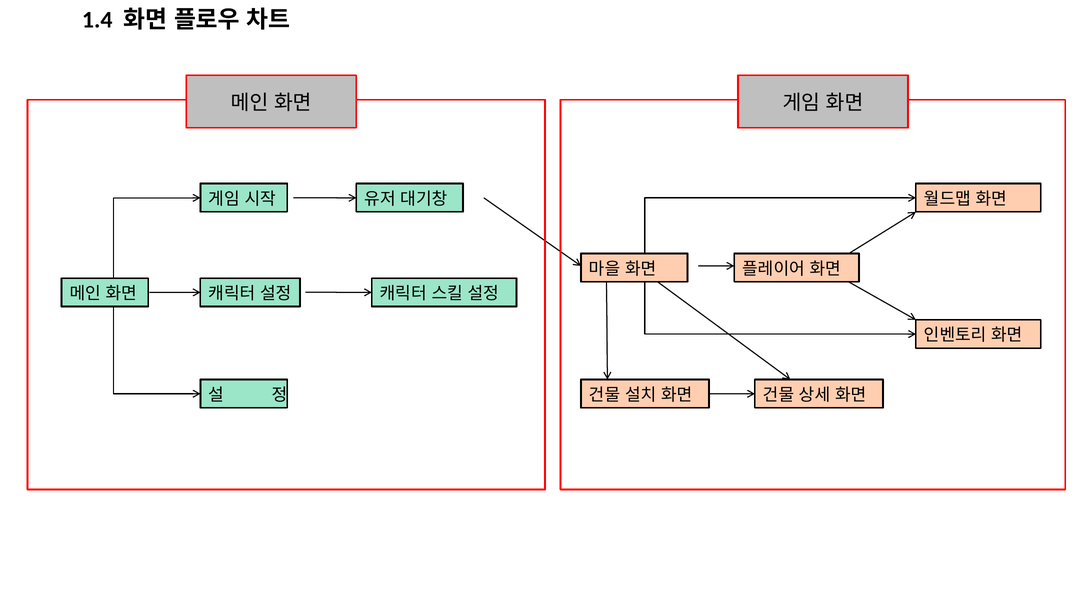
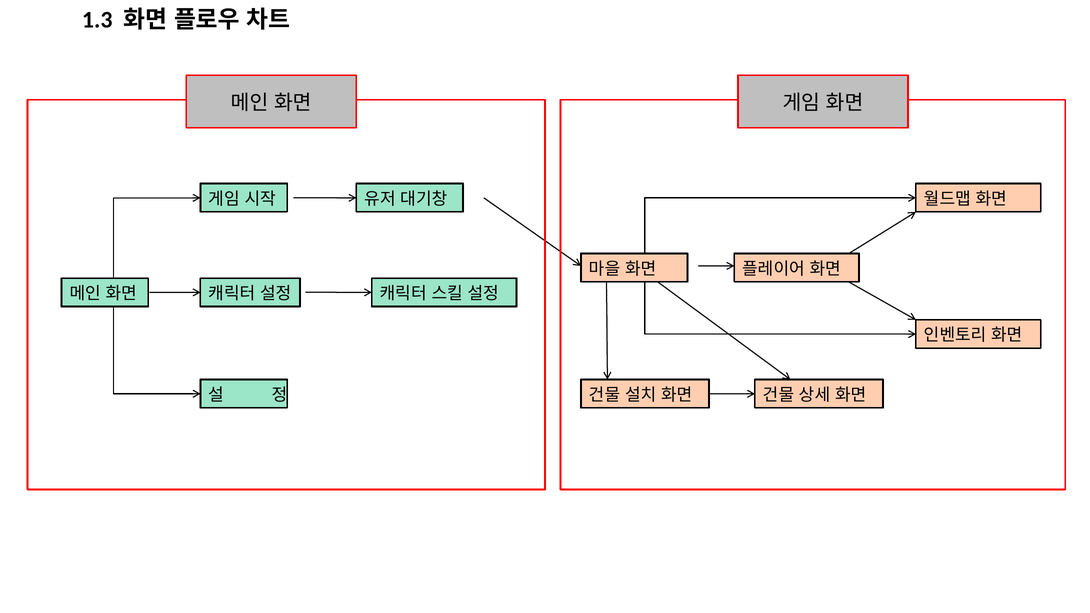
1.4: 1.4 -> 1.3 (97, 20)
